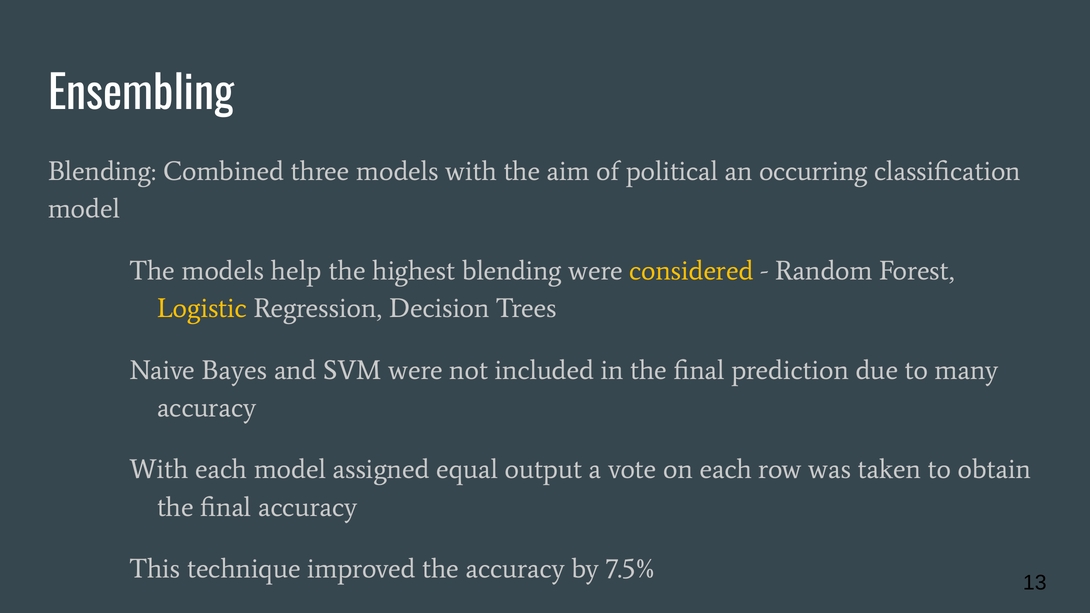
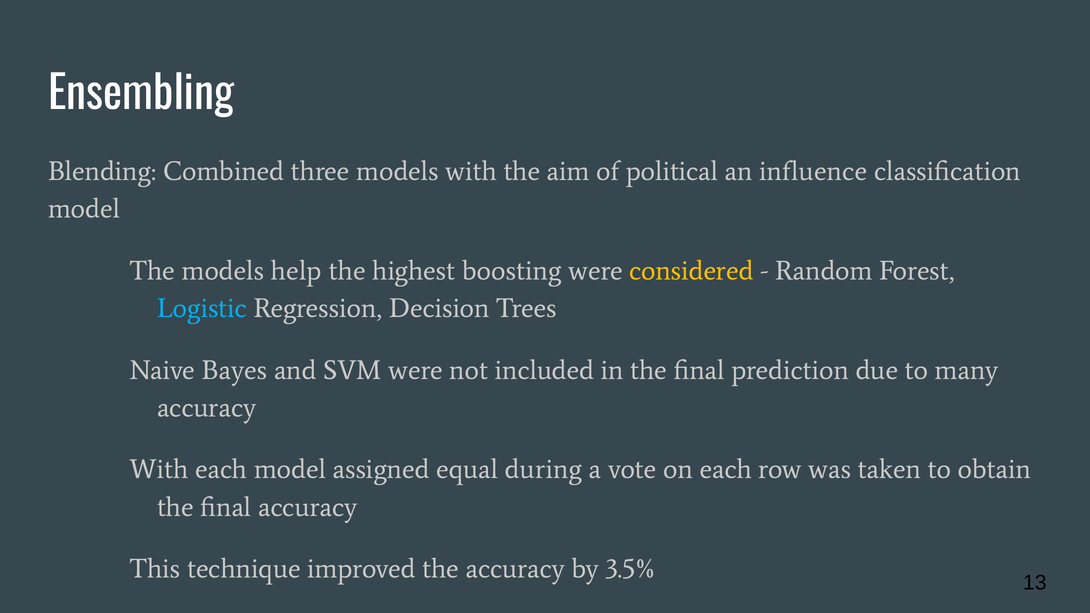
occurring: occurring -> influence (813, 171)
highest blending: blending -> boosting (512, 271)
Logistic colour: yellow -> light blue (202, 308)
output: output -> during (543, 470)
7.5%: 7.5% -> 3.5% (631, 569)
